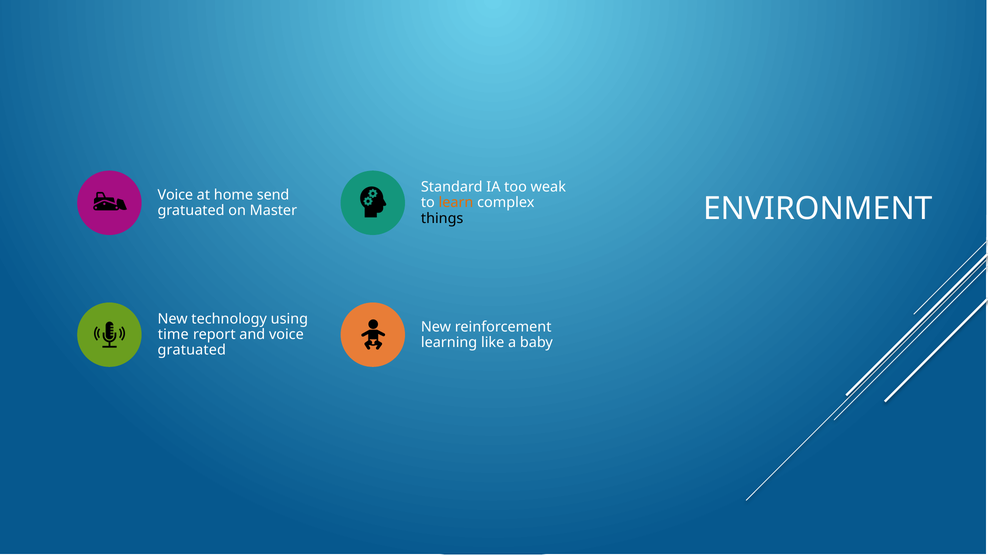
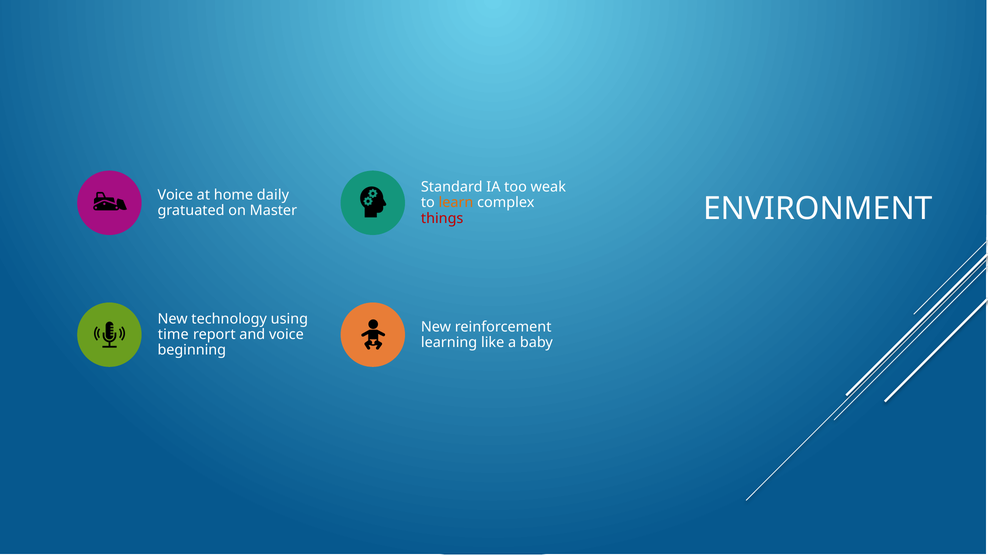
send: send -> daily (273, 195)
things colour: black -> red (442, 218)
gratuated: gratuated -> beginning (192, 350)
